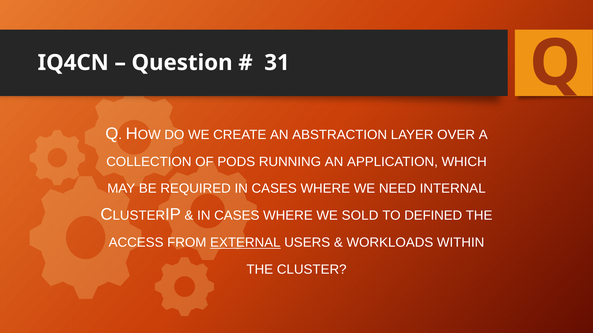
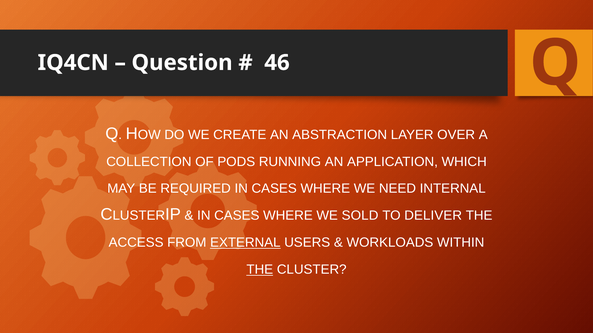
31: 31 -> 46 (277, 63)
DEFINED: DEFINED -> DELIVER (433, 216)
THE underline: none -> present (260, 270)
